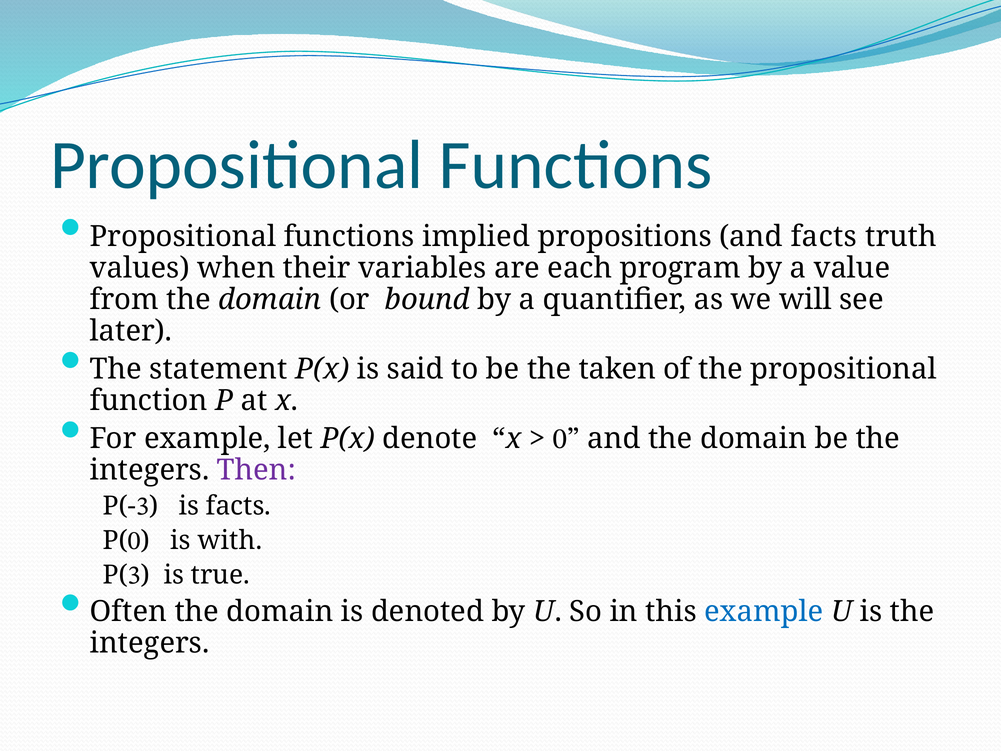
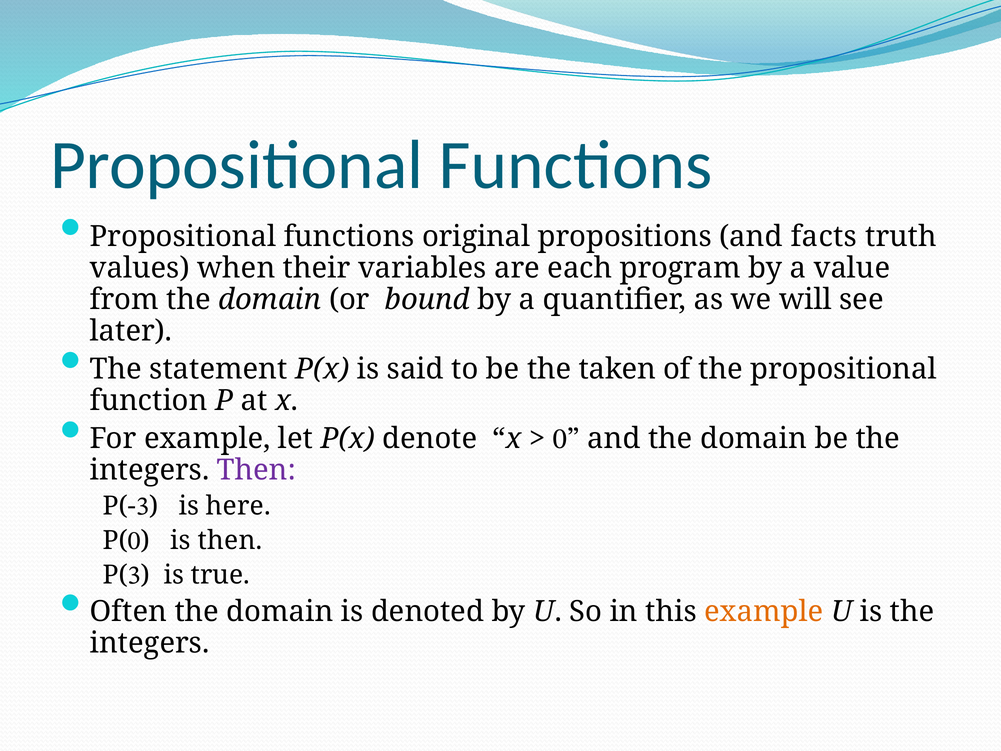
implied: implied -> original (476, 236)
is facts: facts -> here (238, 506)
is with: with -> then (230, 540)
example colour: blue -> orange (764, 612)
